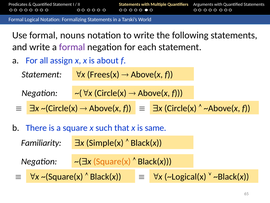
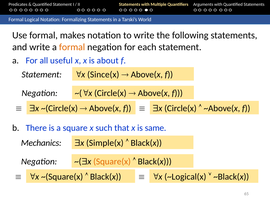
nouns: nouns -> makes (73, 35)
formal colour: purple -> orange (72, 47)
assign: assign -> useful (61, 60)
Frees(x: Frees(x -> Since(x (103, 74)
Familiarity: Familiarity -> Mechanics (41, 143)
